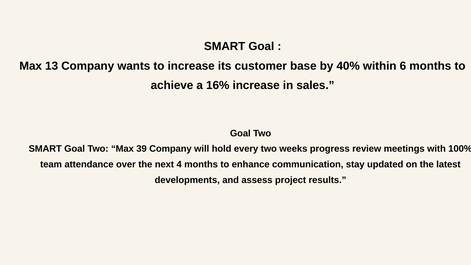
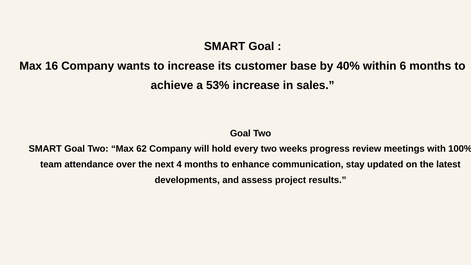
13: 13 -> 16 (52, 66)
16%: 16% -> 53% (218, 85)
39: 39 -> 62 (142, 149)
